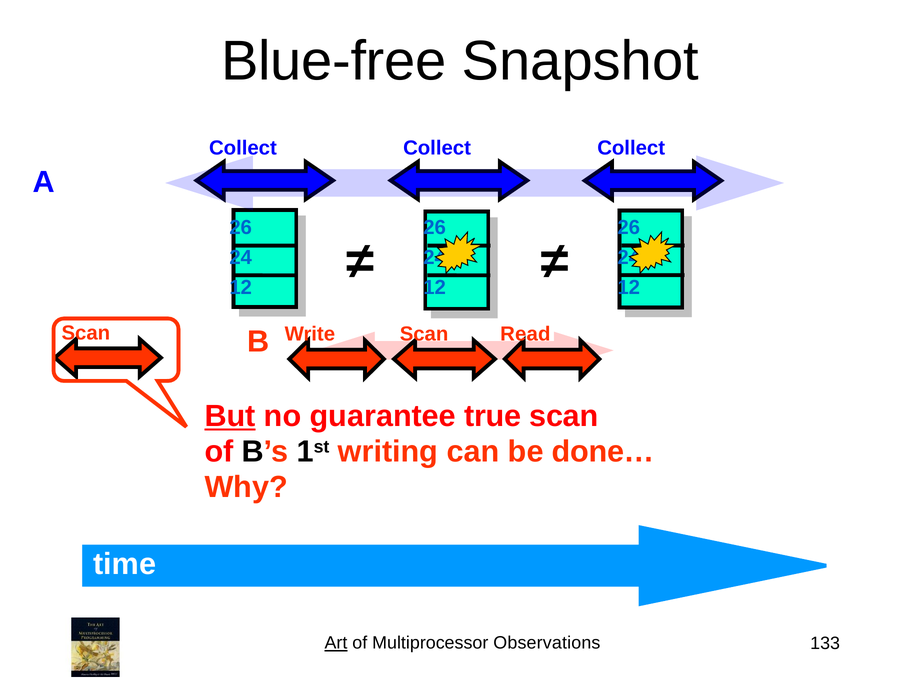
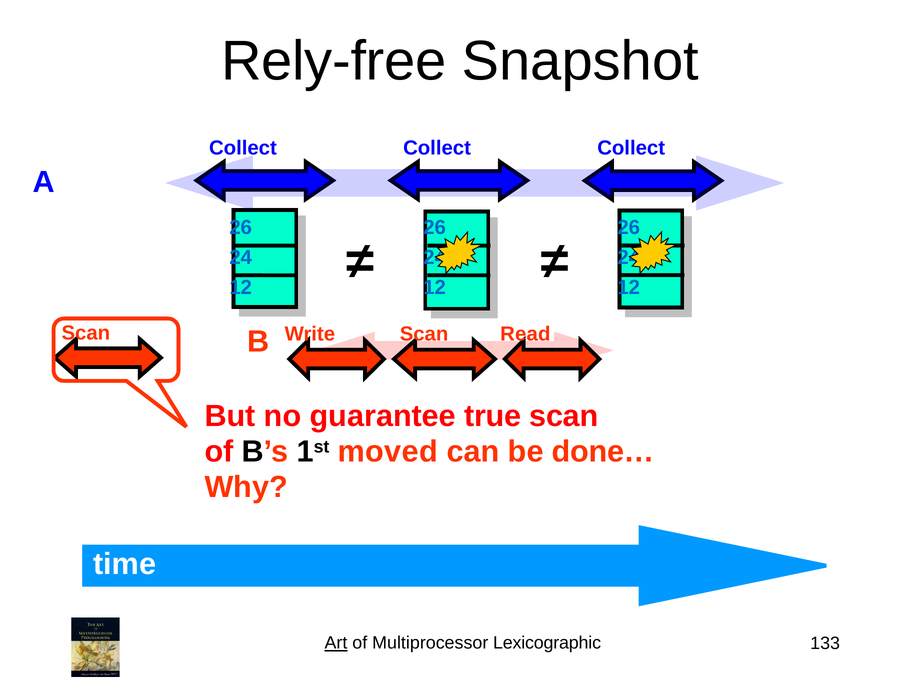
Blue-free: Blue-free -> Rely-free (334, 61)
But underline: present -> none (230, 417)
writing: writing -> moved (388, 452)
Observations: Observations -> Lexicographic (547, 644)
